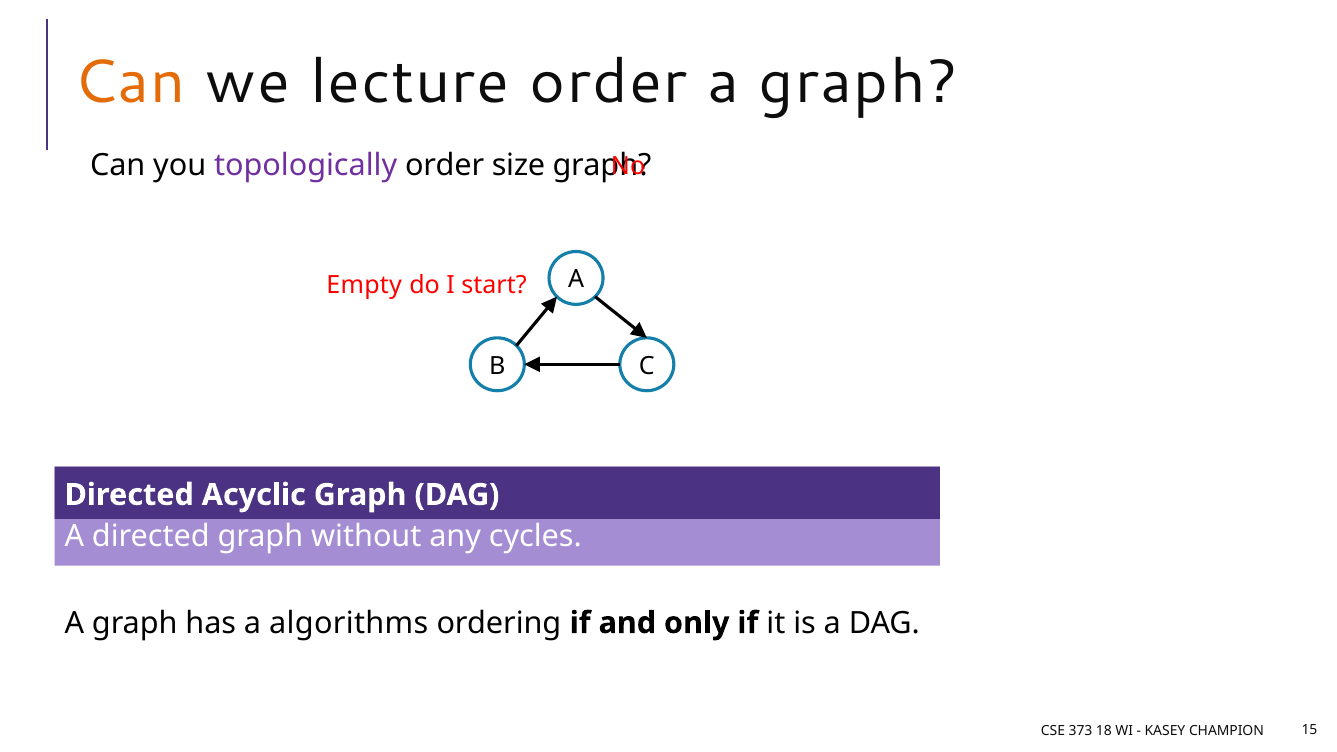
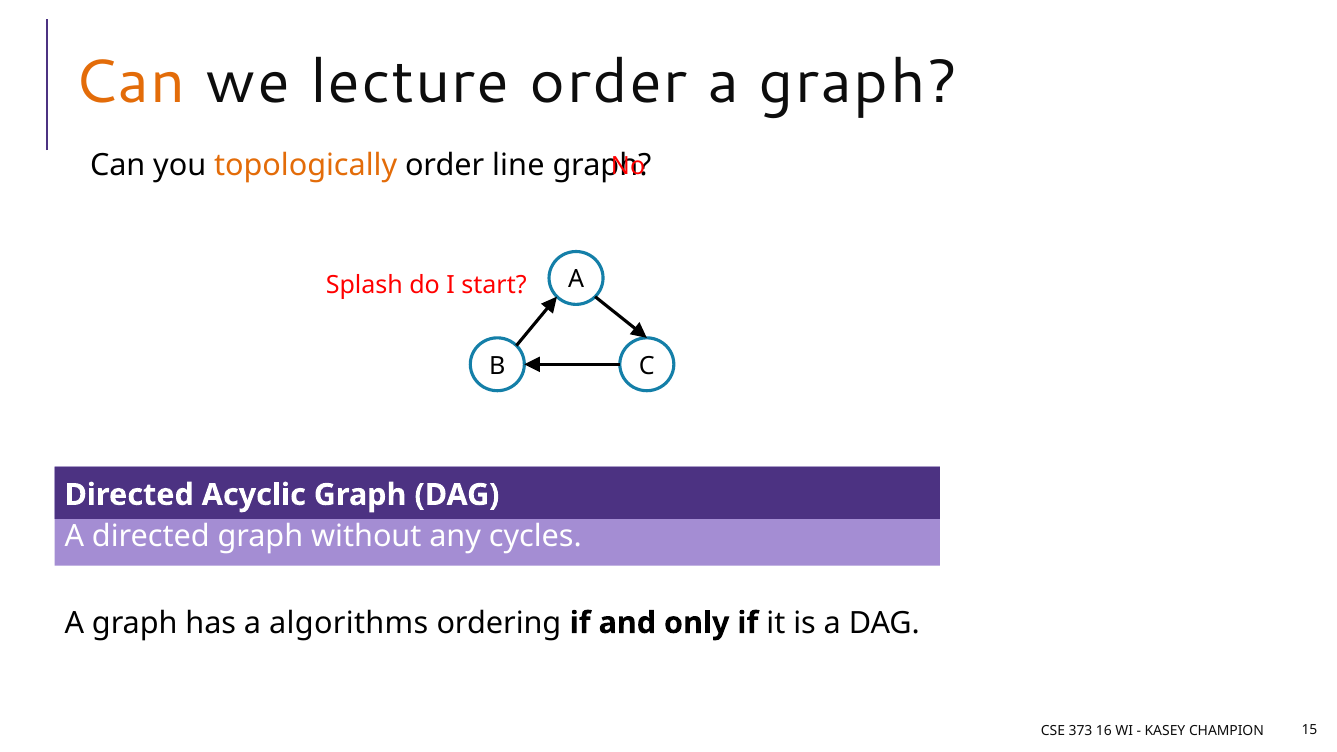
topologically colour: purple -> orange (306, 166)
size: size -> line (518, 166)
Empty: Empty -> Splash (364, 286)
18: 18 -> 16 (1104, 731)
